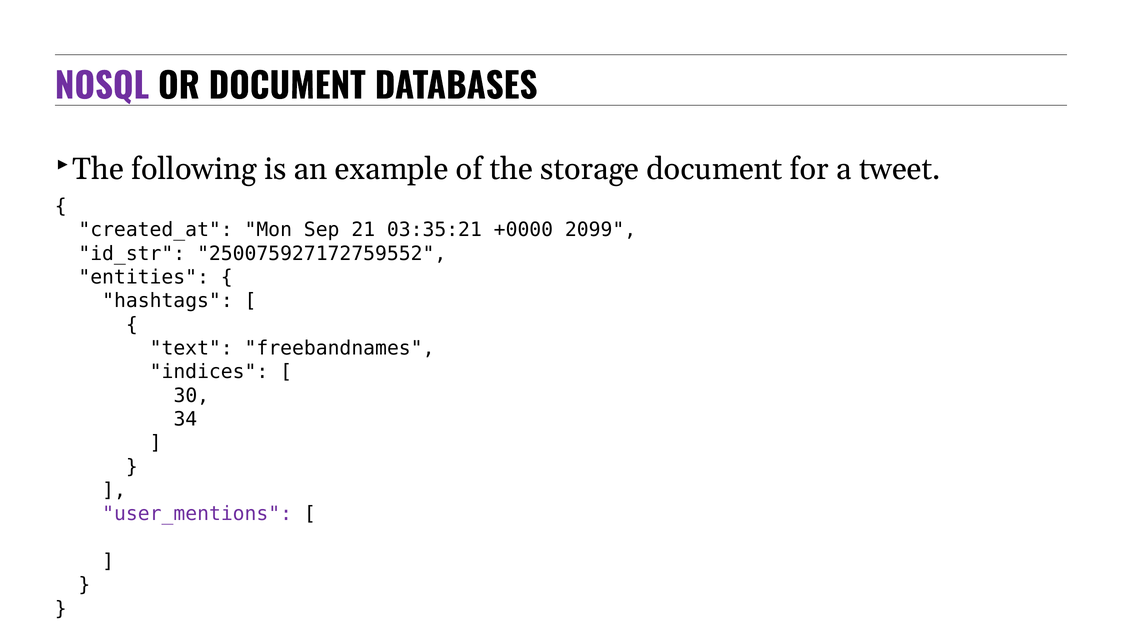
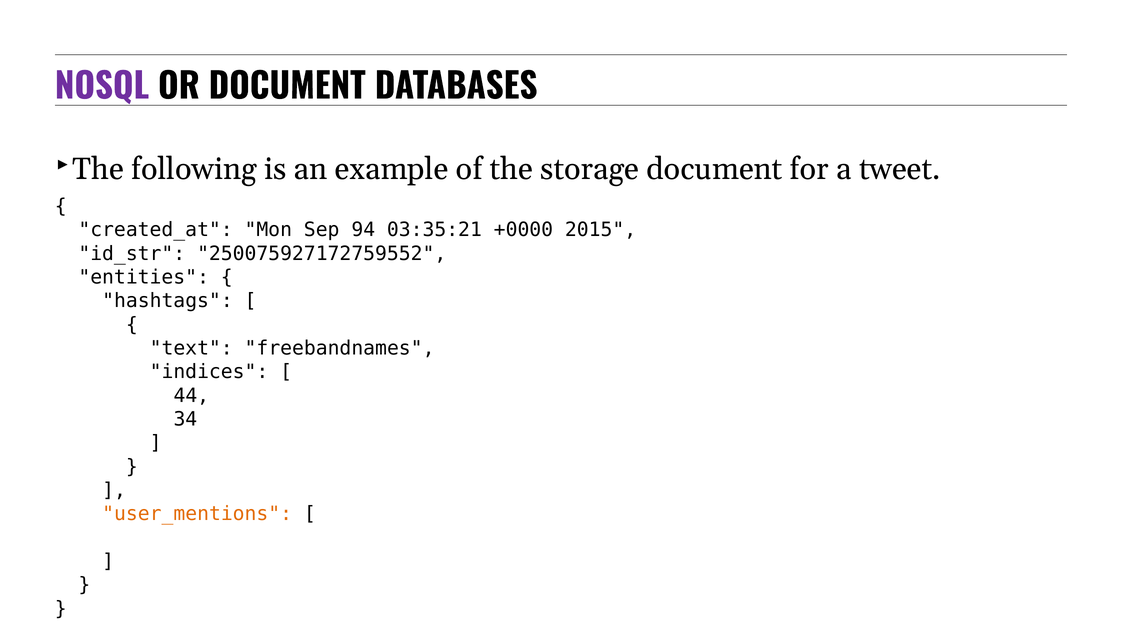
21: 21 -> 94 (363, 230)
2099: 2099 -> 2015 (601, 230)
30: 30 -> 44 (191, 396)
user_mentions colour: purple -> orange (197, 514)
